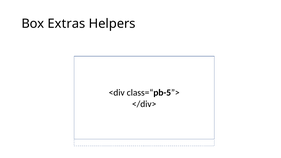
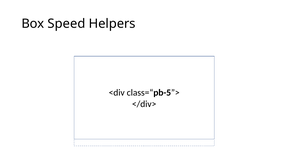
Extras: Extras -> Speed (66, 24)
